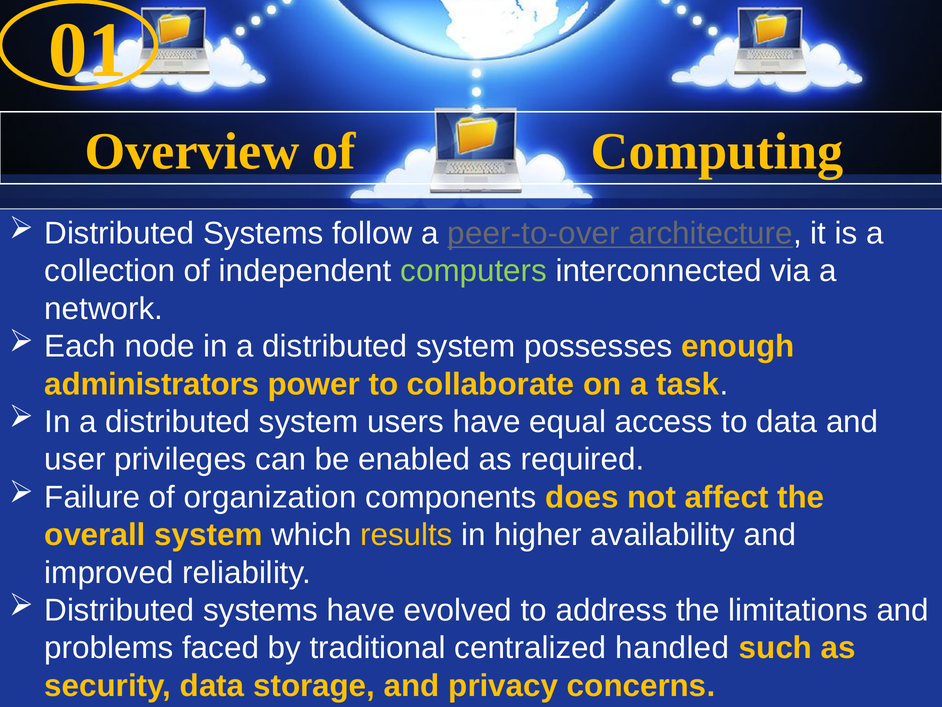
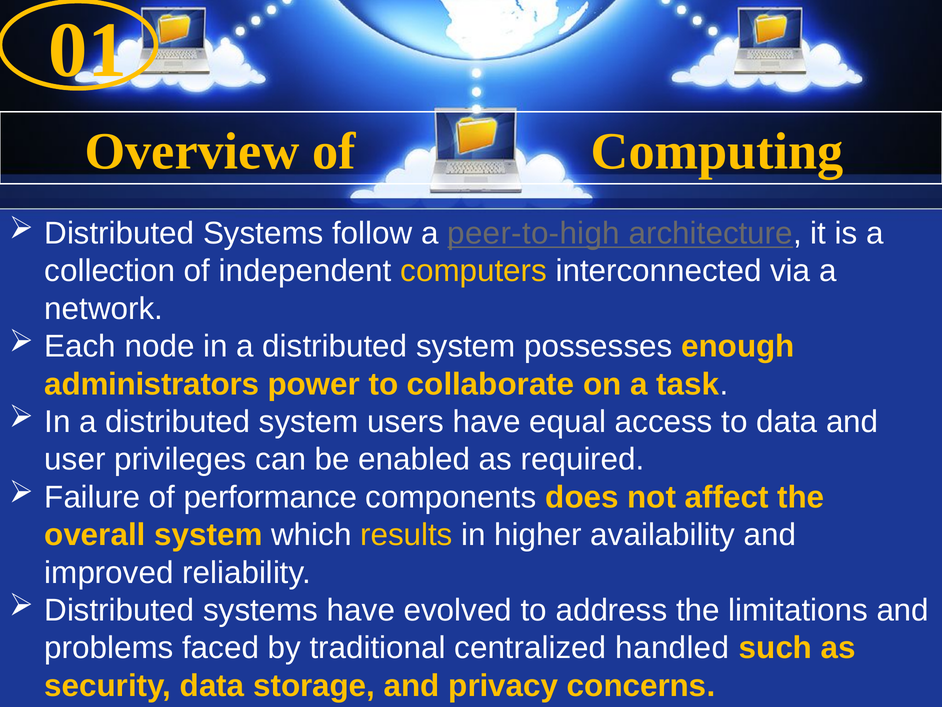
peer-to-over: peer-to-over -> peer-to-high (534, 233)
computers colour: light green -> yellow (474, 271)
organization: organization -> performance (270, 497)
